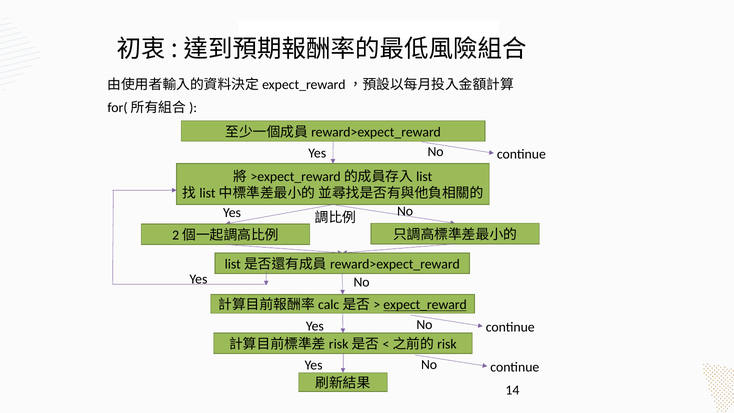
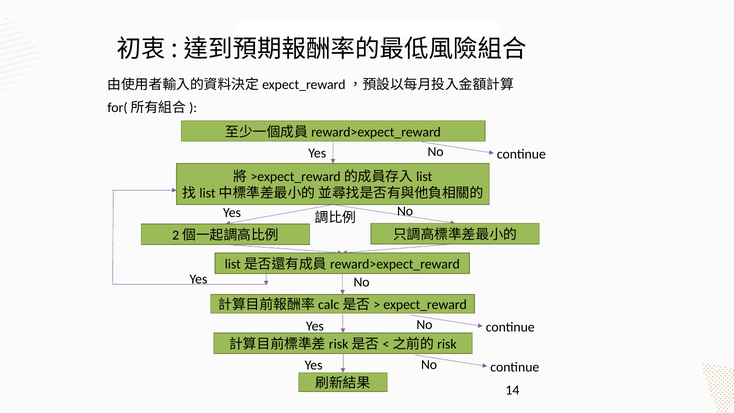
expect_reward underline: present -> none (425, 305)
